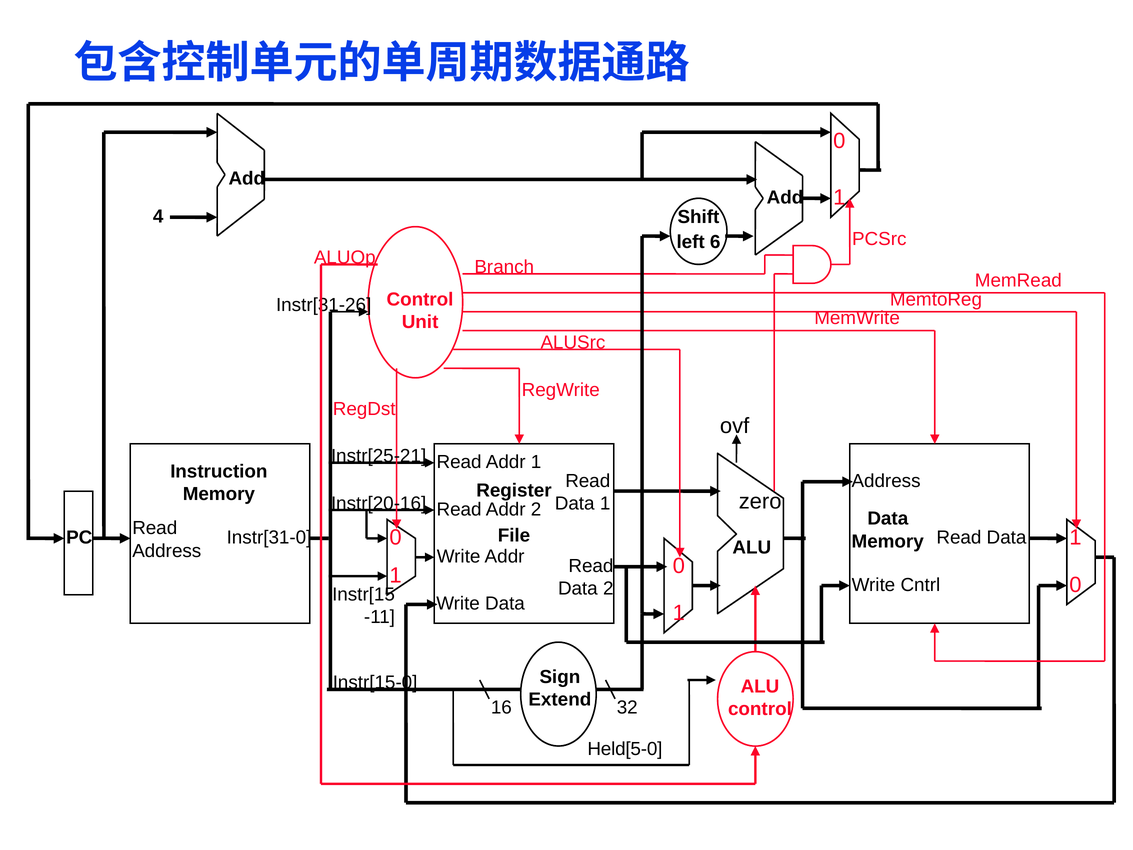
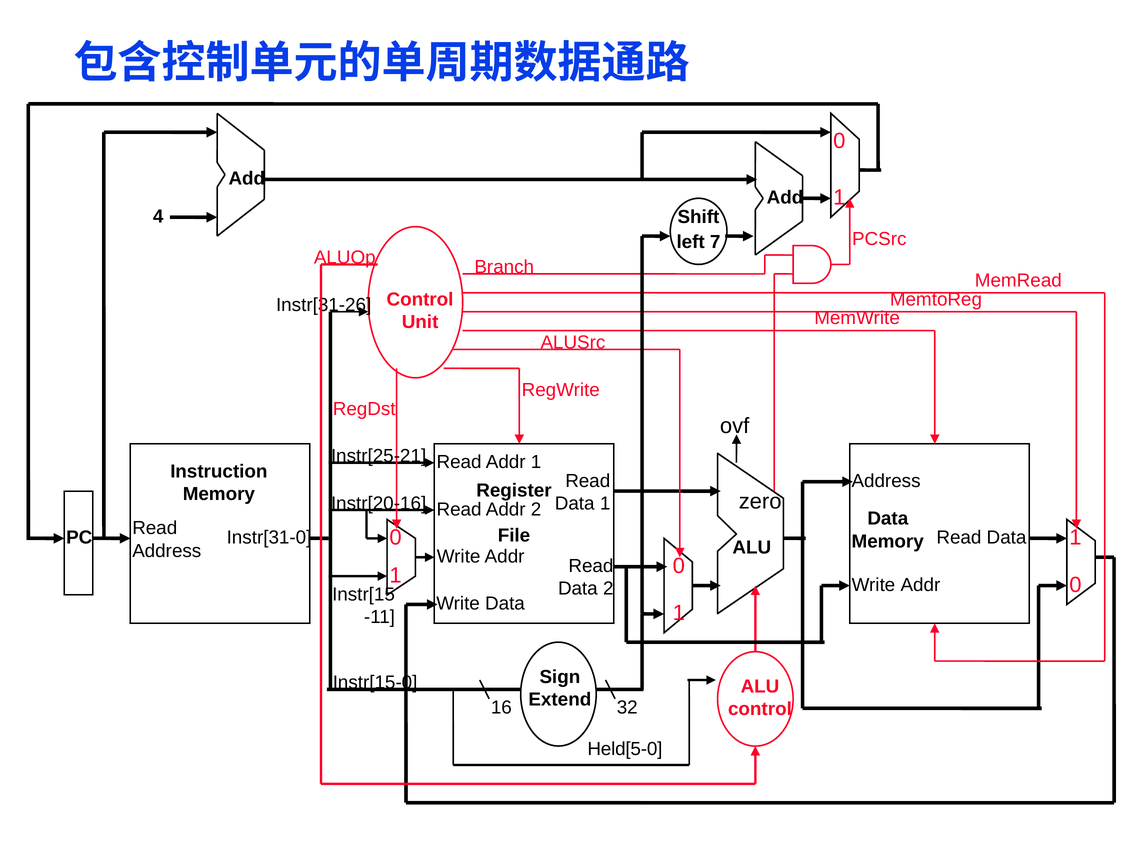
6: 6 -> 7 (715, 242)
Cntrl: Cntrl -> Addr (920, 585)
